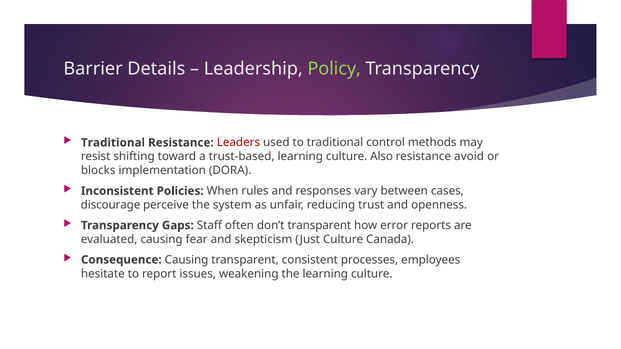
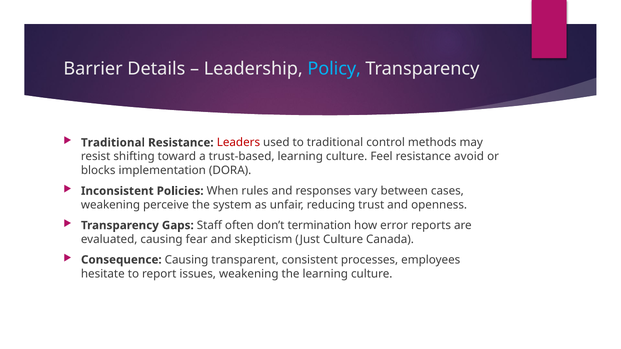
Policy colour: light green -> light blue (334, 69)
Also: Also -> Feel (382, 157)
discourage: discourage -> weakening (111, 205)
don’t transparent: transparent -> termination (319, 226)
